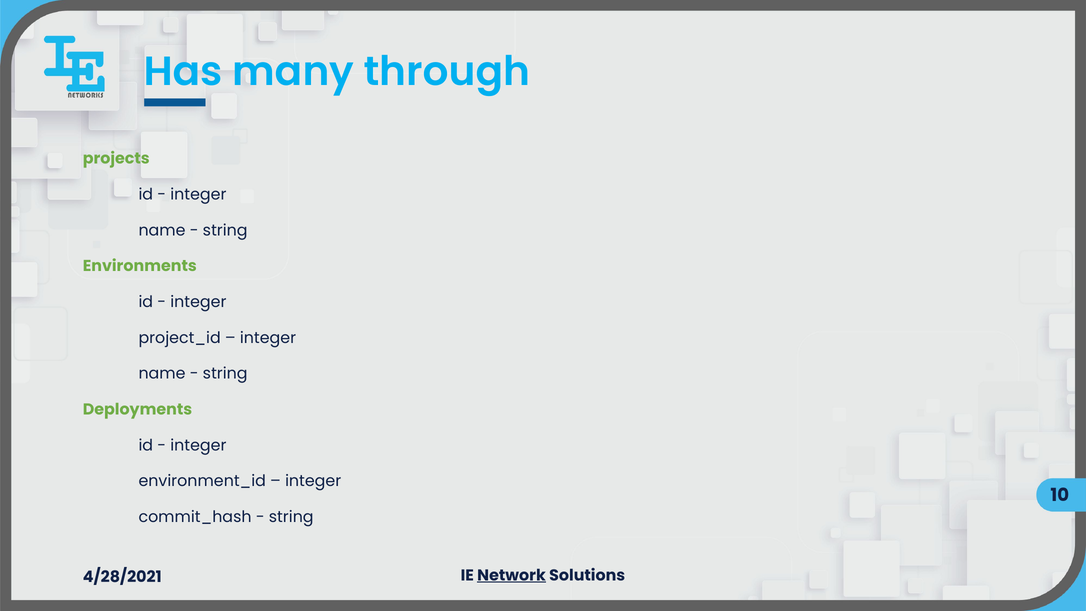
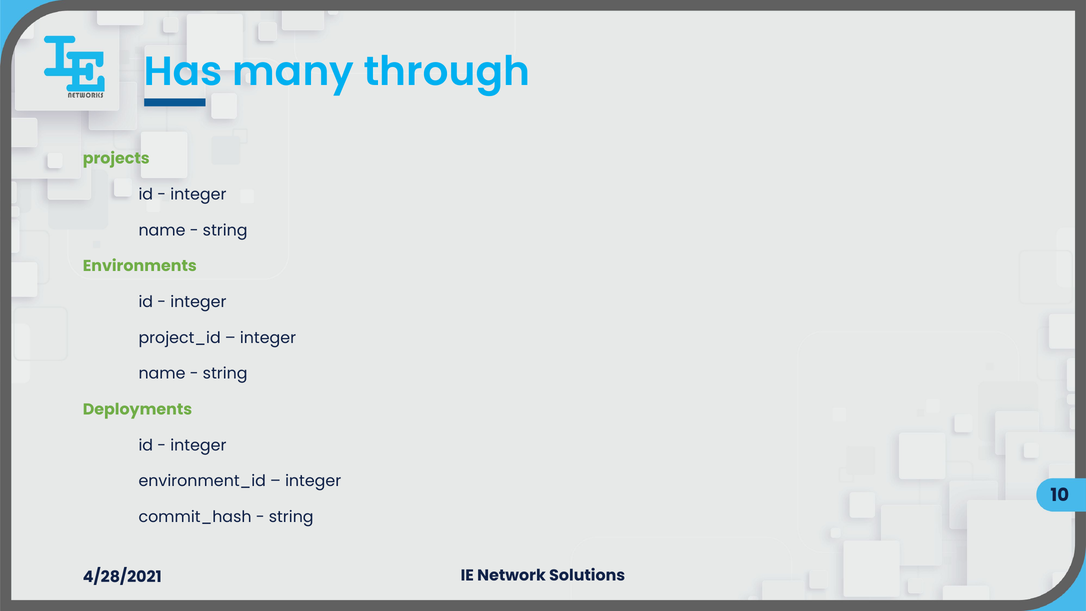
Network underline: present -> none (512, 575)
